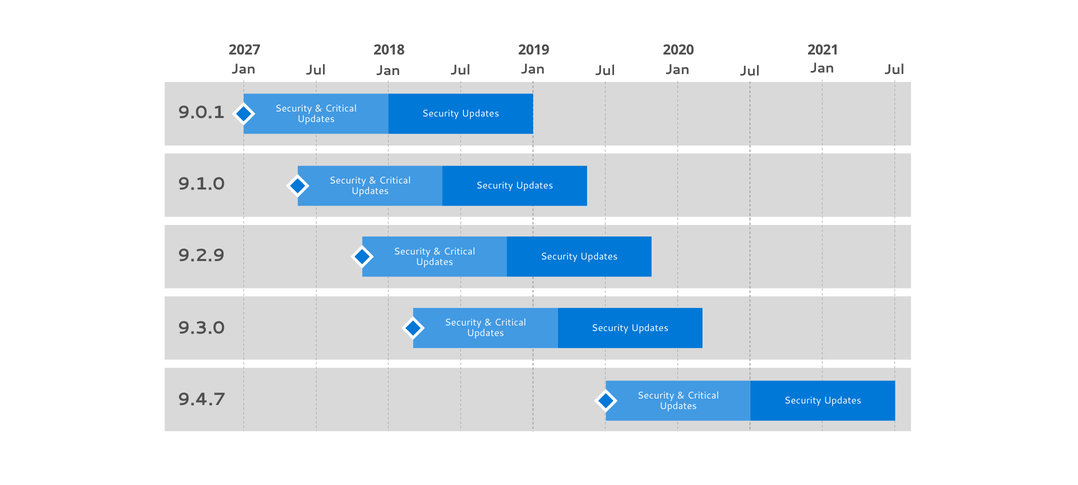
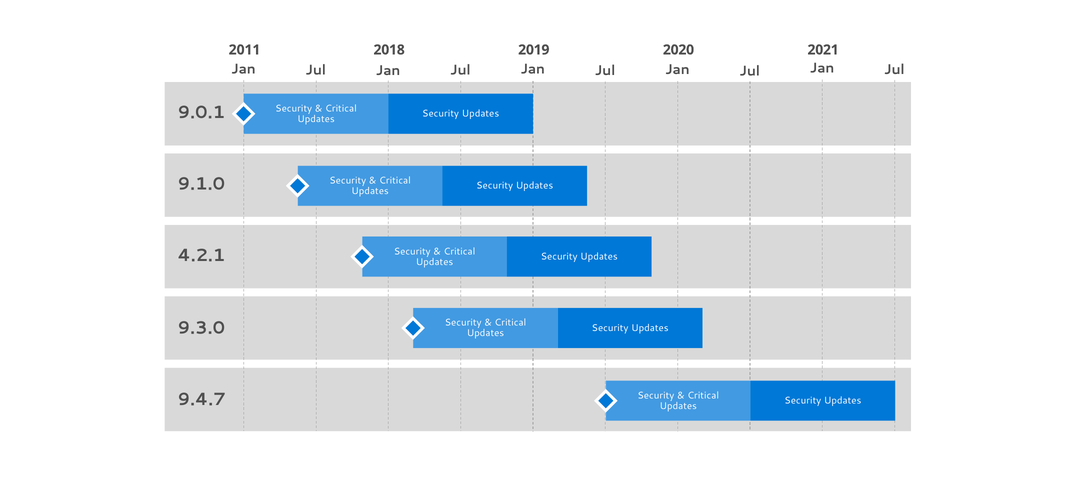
2027: 2027 -> 2011 (245, 50)
9.2.9: 9.2.9 -> 4.2.1 (201, 256)
